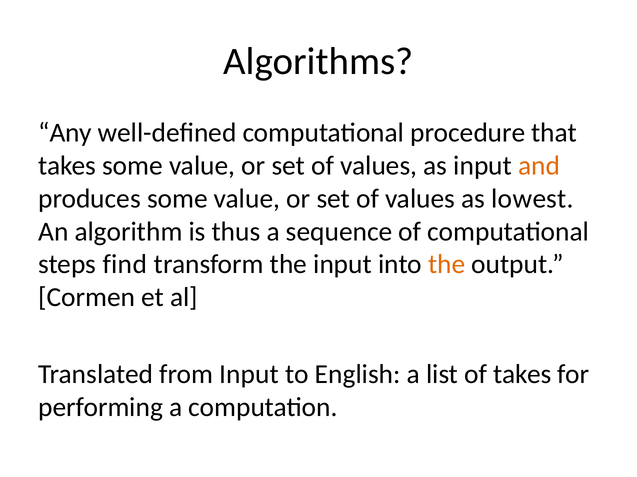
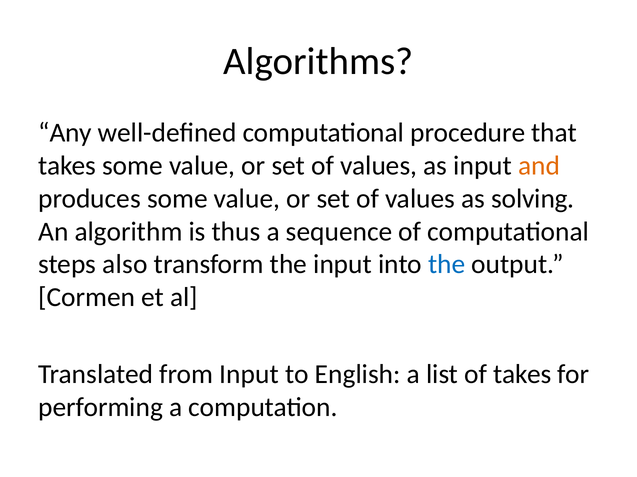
lowest: lowest -> solving (533, 199)
find: find -> also (125, 265)
the colour: orange -> blue (447, 265)
